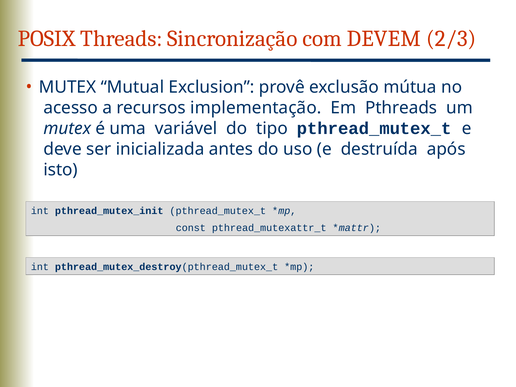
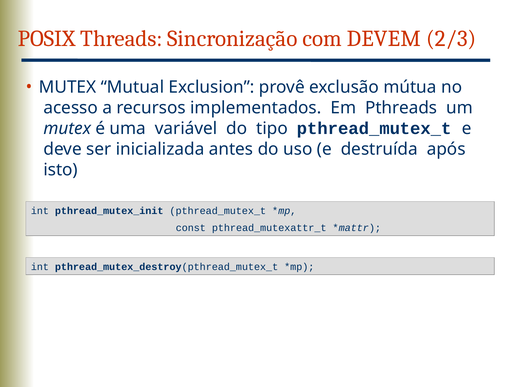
implementação: implementação -> implementados (256, 108)
